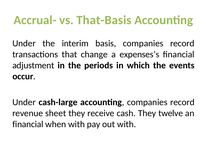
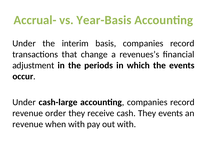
That-Basis: That-Basis -> Year-Basis (104, 20)
expenses’s: expenses’s -> revenues’s (139, 54)
sheet: sheet -> order (56, 113)
They twelve: twelve -> events (171, 113)
financial: financial -> revenue (28, 124)
